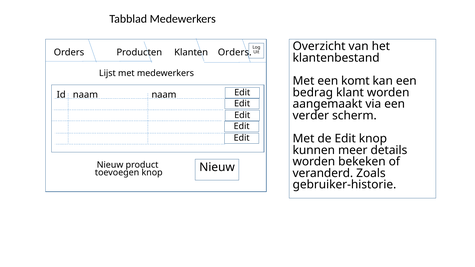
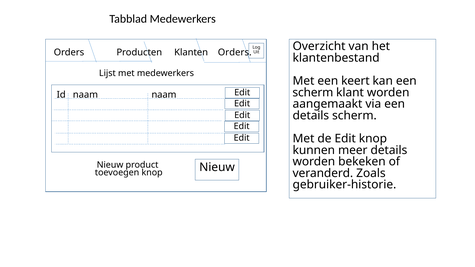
komt: komt -> keert (355, 81)
bedrag: bedrag -> scherm (313, 92)
verder: verder -> details (311, 116)
